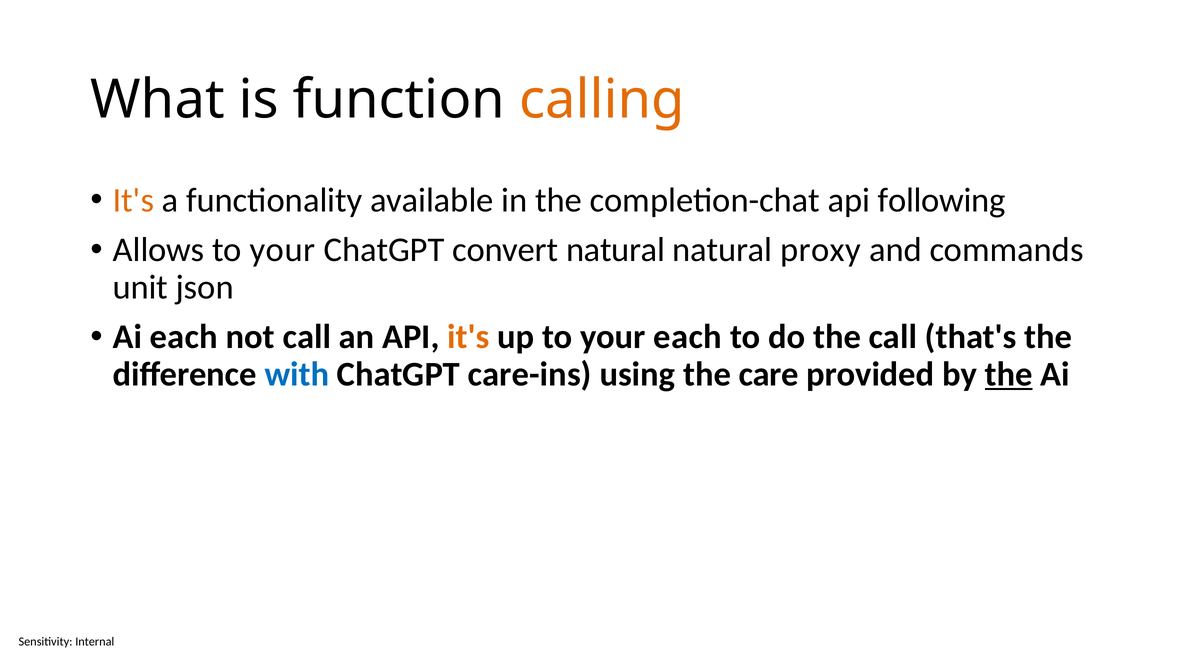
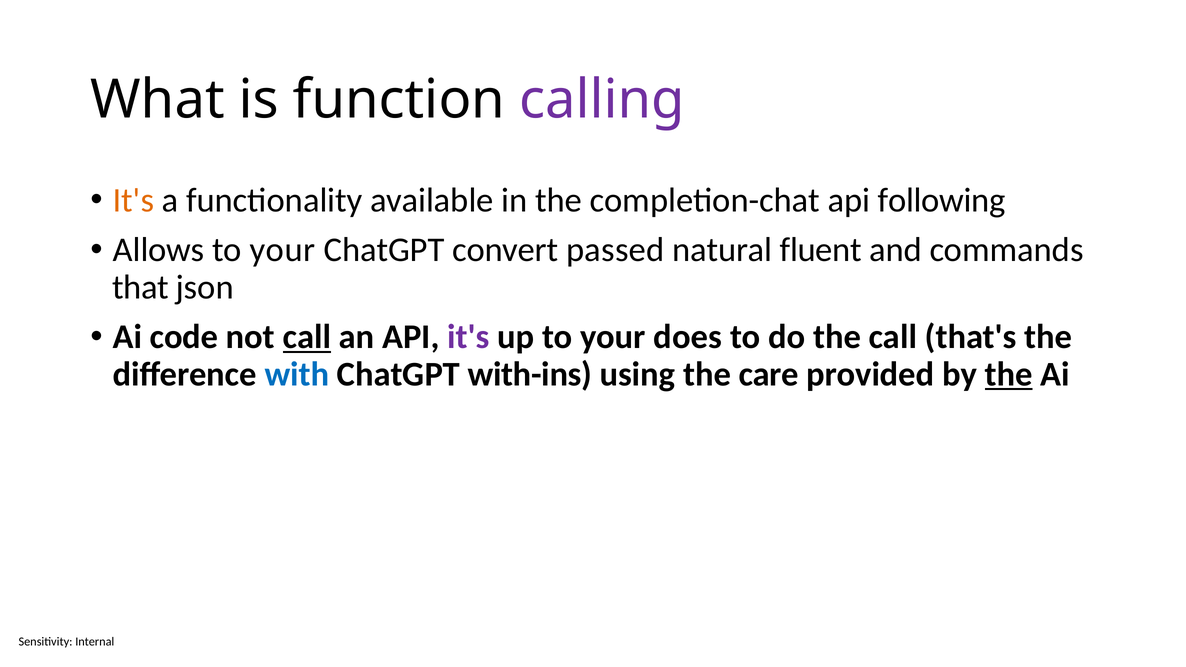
calling colour: orange -> purple (602, 100)
convert natural: natural -> passed (615, 250)
proxy: proxy -> fluent (821, 250)
unit: unit -> that (140, 287)
Ai each: each -> code (184, 337)
call underline: none -> present (307, 337)
it's colour: orange -> purple (469, 337)
your each: each -> does (688, 337)
care-ins: care-ins -> with-ins (530, 374)
